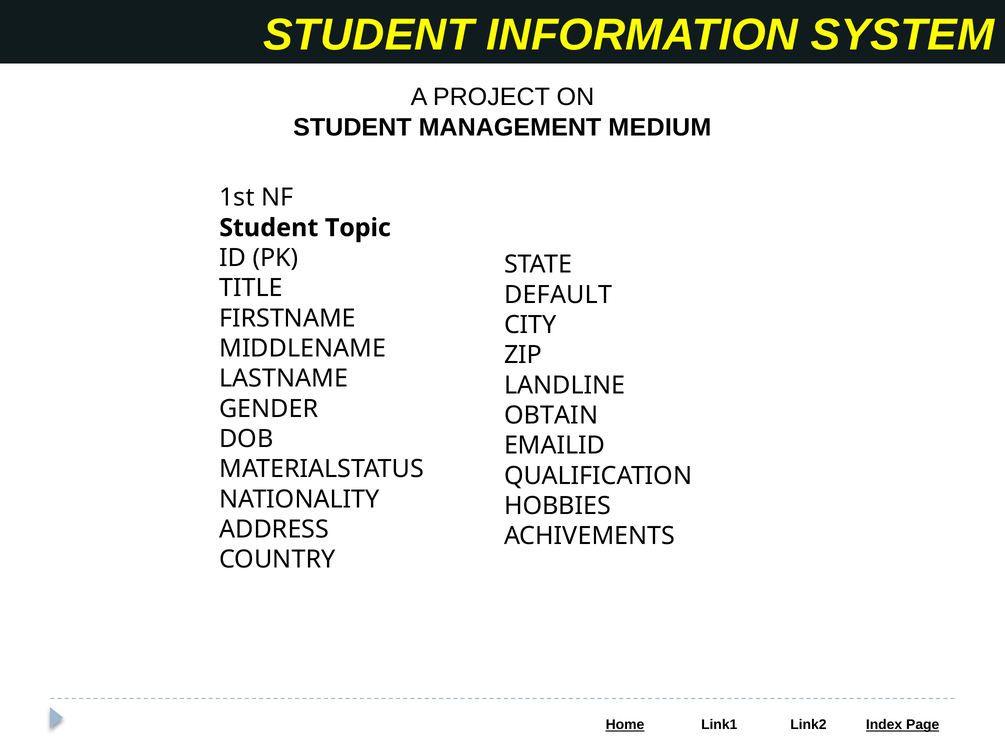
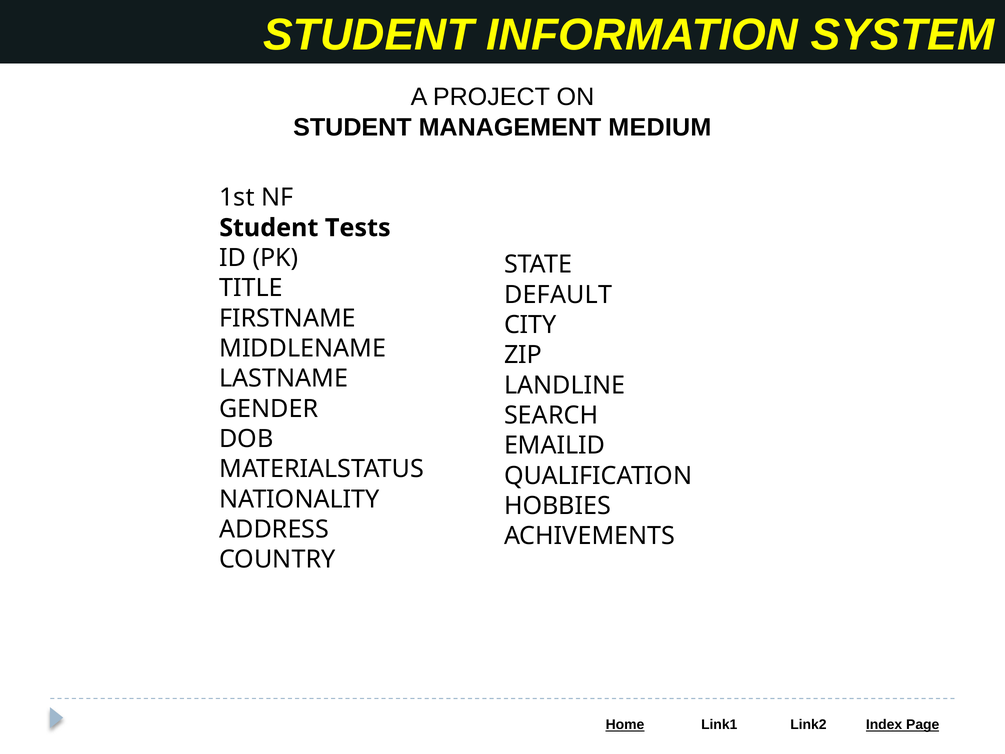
Topic: Topic -> Tests (358, 228)
OBTAIN: OBTAIN -> SEARCH (551, 415)
